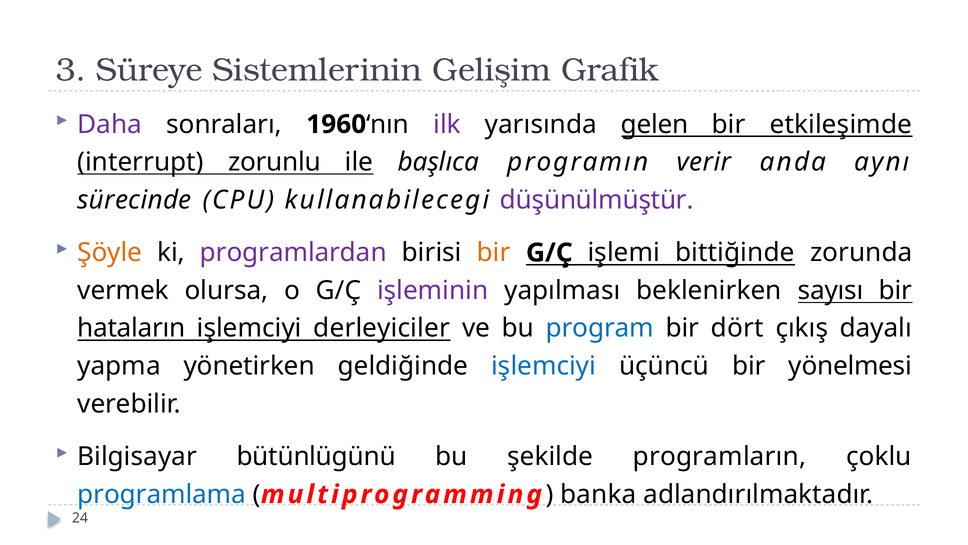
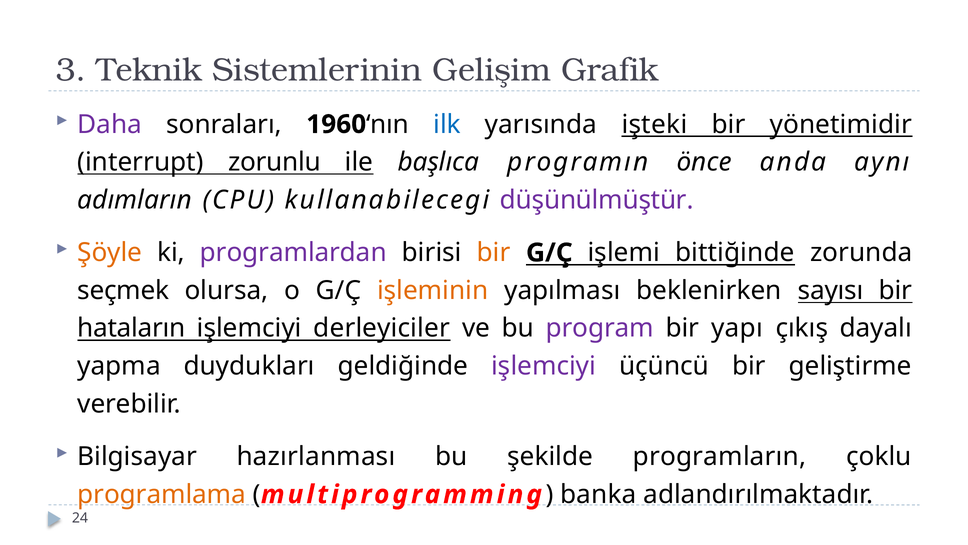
Süreye: Süreye -> Teknik (149, 70)
ilk colour: purple -> blue (447, 124)
gelen: gelen -> işteki (654, 124)
etkileşimde: etkileşimde -> yönetimidir (841, 124)
verir: verir -> önce (704, 162)
sürecinde: sürecinde -> adımların (135, 200)
vermek: vermek -> seçmek (123, 290)
işleminin colour: purple -> orange (433, 290)
program colour: blue -> purple (600, 328)
dört: dört -> yapı (737, 328)
yönetirken: yönetirken -> duydukları (249, 366)
işlemciyi colour: blue -> purple (544, 366)
yönelmesi: yönelmesi -> geliştirme (850, 366)
bütünlügünü: bütünlügünü -> hazırlanması (316, 456)
programlama colour: blue -> orange (162, 494)
